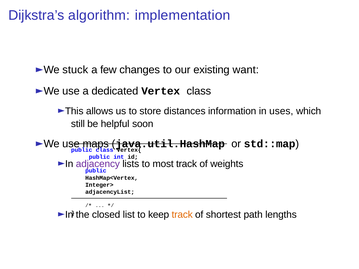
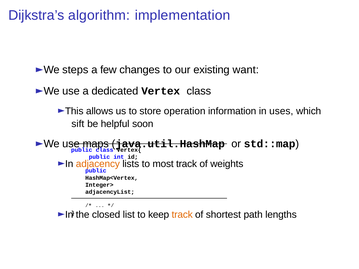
stuck: stuck -> steps (75, 70)
distances: distances -> operation (185, 111)
still: still -> sift (78, 124)
adjacency colour: purple -> orange (98, 164)
